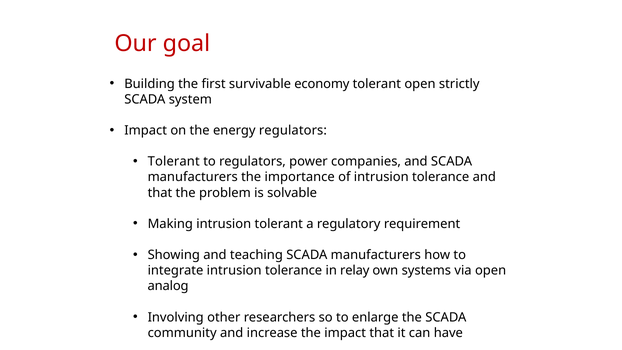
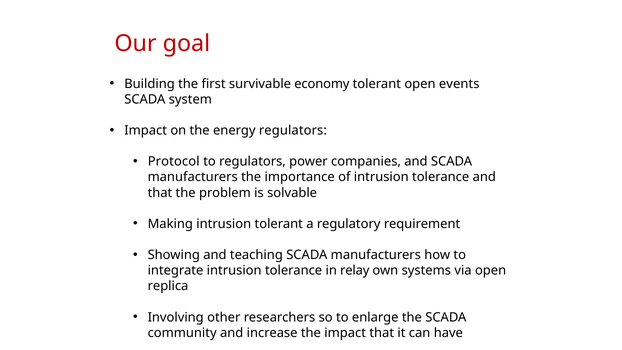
strictly: strictly -> events (459, 84)
Tolerant: Tolerant -> Protocol (174, 162)
analog: analog -> replica (168, 286)
